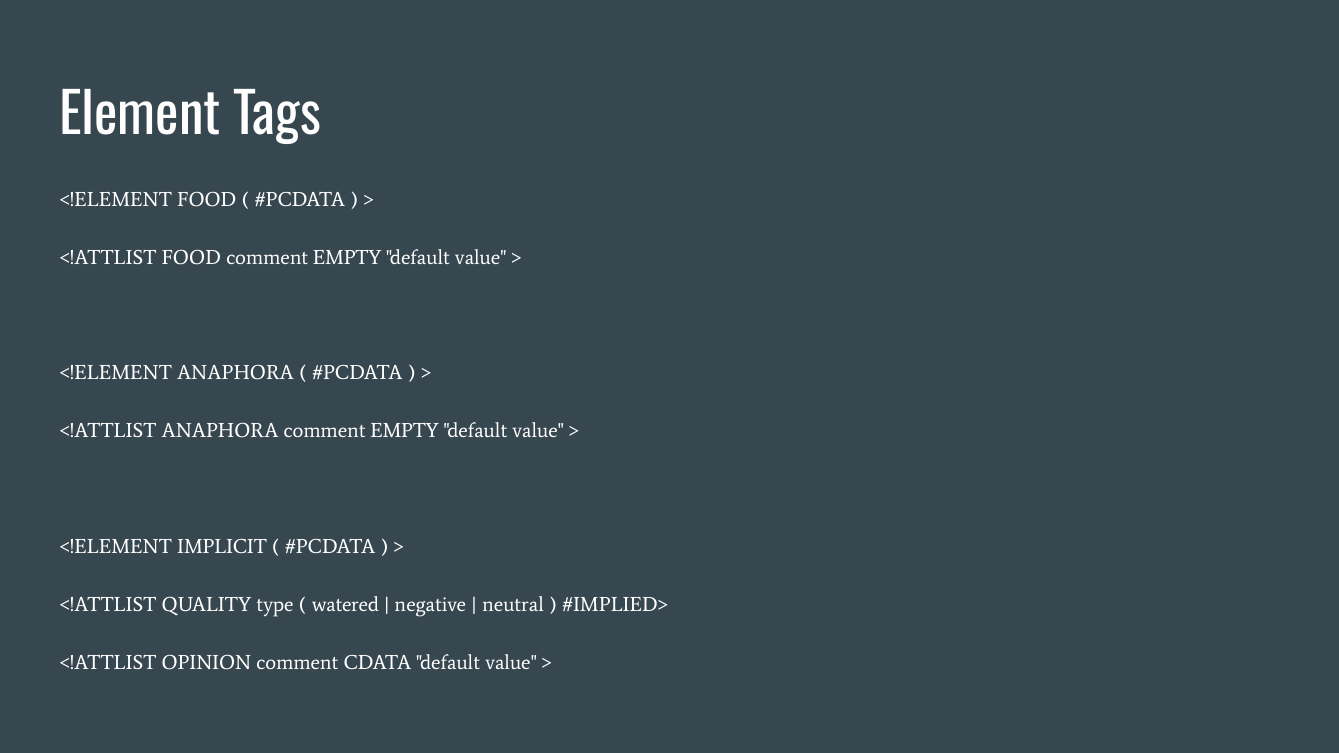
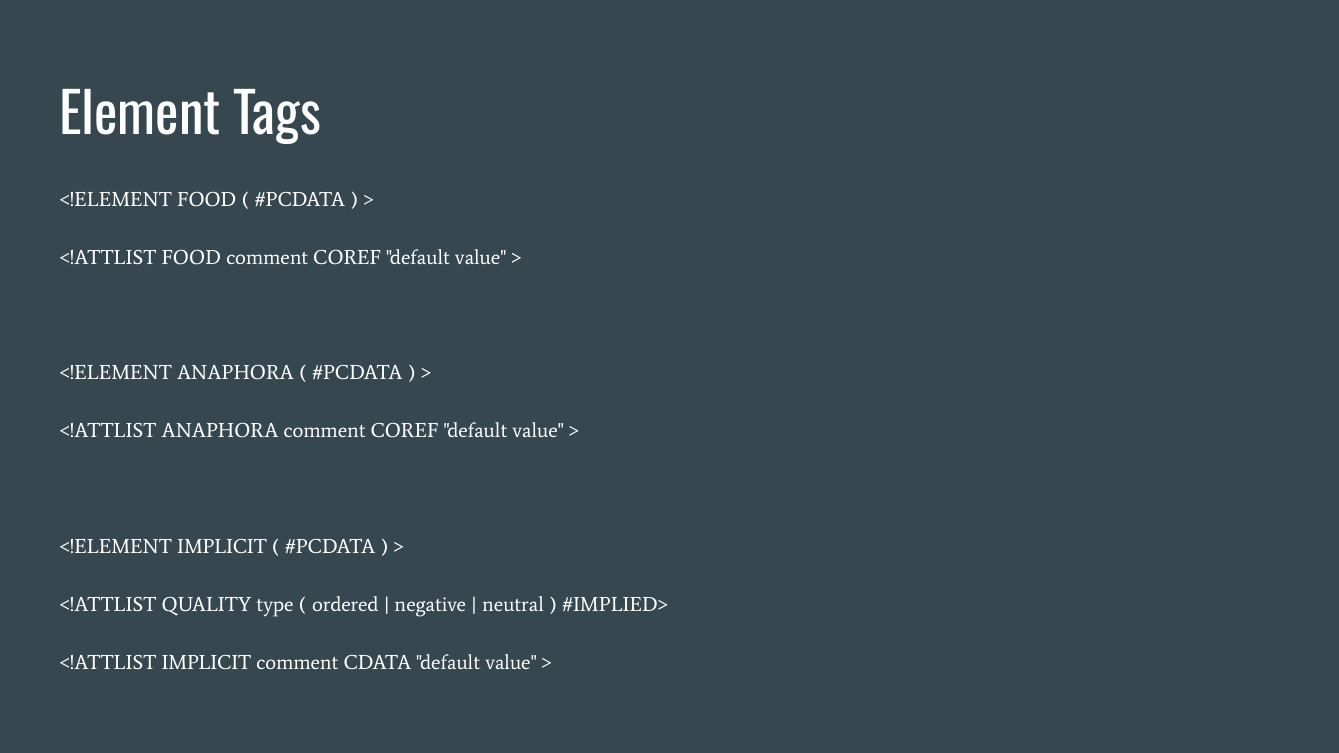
FOOD comment EMPTY: EMPTY -> COREF (347, 257)
ANAPHORA comment EMPTY: EMPTY -> COREF (404, 431)
watered: watered -> ordered (345, 605)
<!ATTLIST OPINION: OPINION -> IMPLICIT (206, 663)
